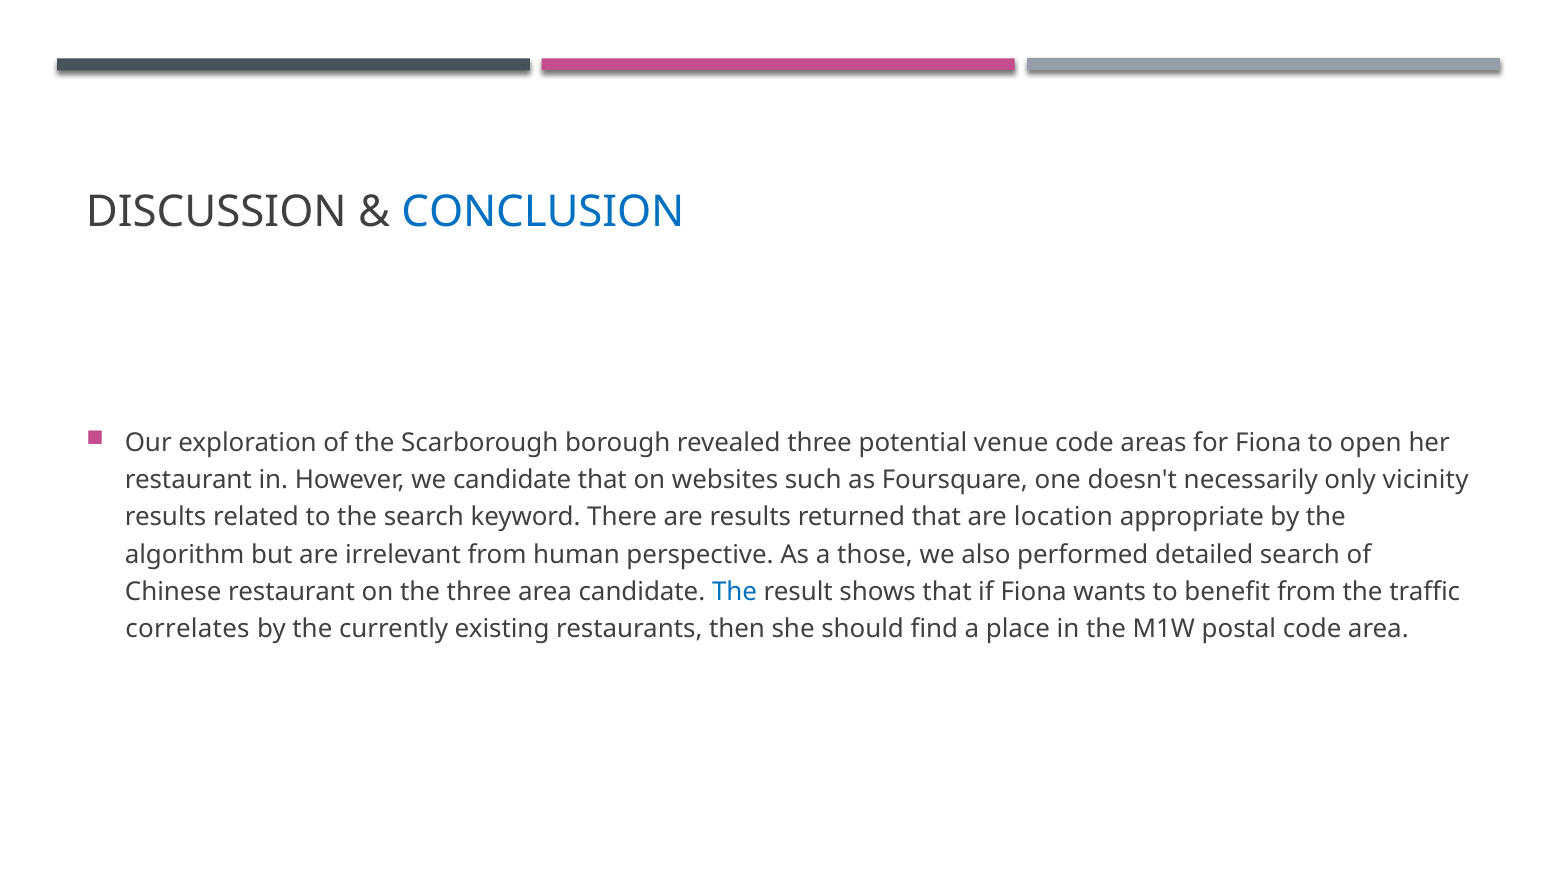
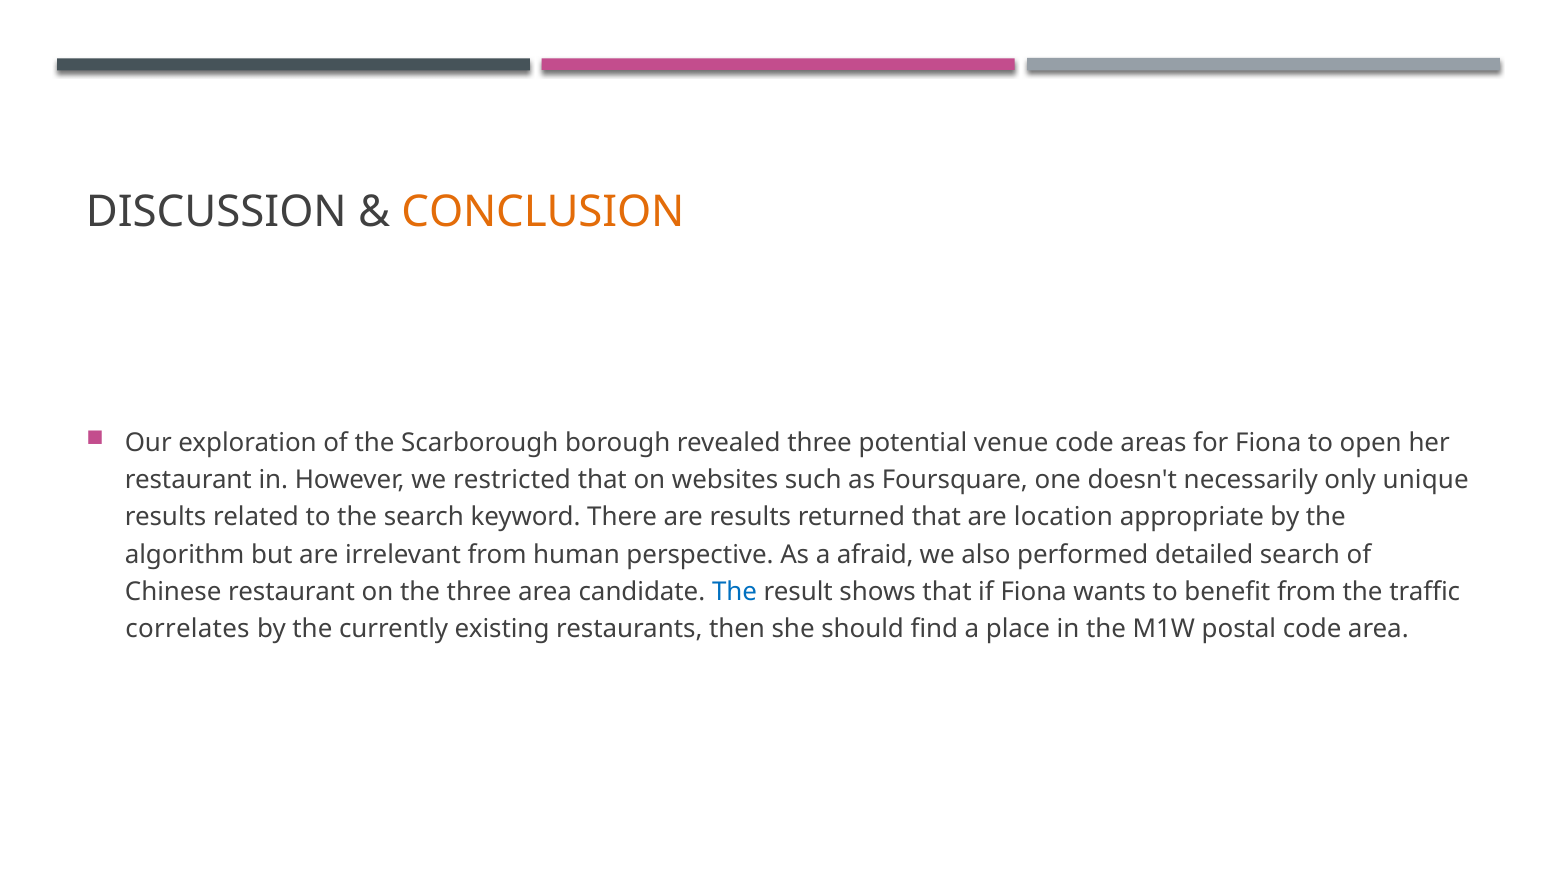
CONCLUSION colour: blue -> orange (543, 212)
we candidate: candidate -> restricted (512, 480)
vicinity: vicinity -> unique (1426, 480)
those: those -> afraid (875, 555)
